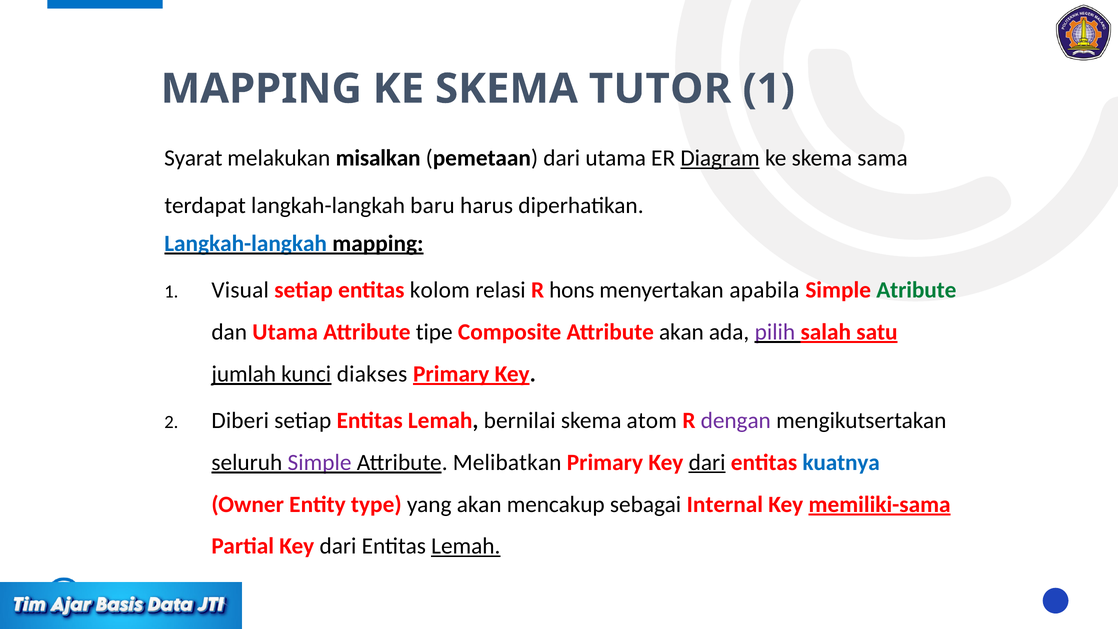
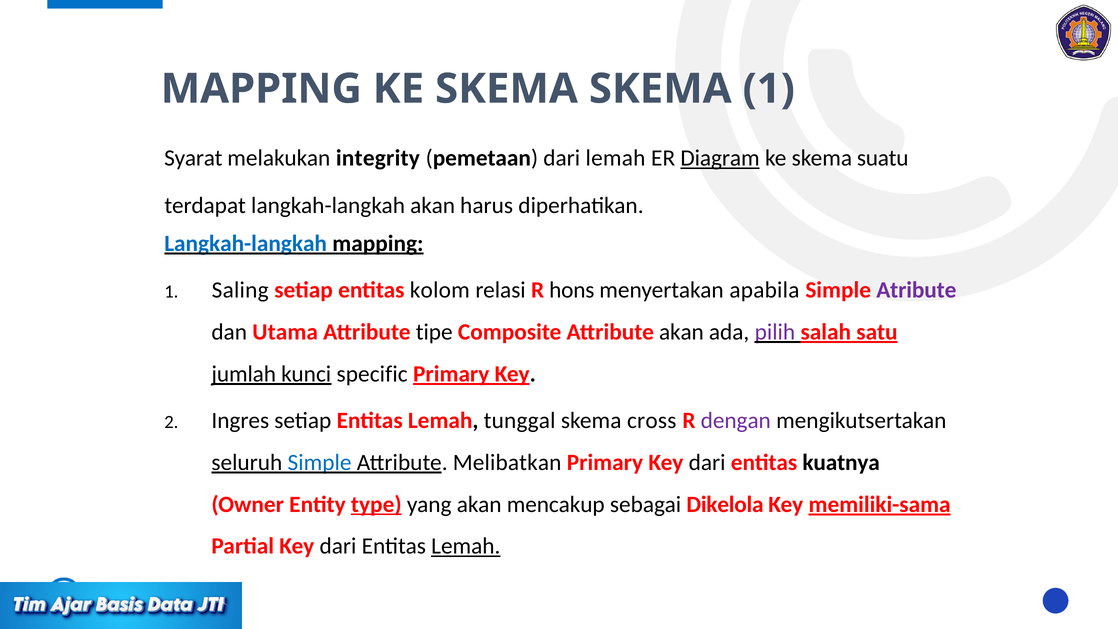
SKEMA TUTOR: TUTOR -> SKEMA (660, 89)
misalkan: misalkan -> integrity (378, 158)
dari utama: utama -> lemah (615, 158)
sama: sama -> suatu (883, 158)
langkah-langkah baru: baru -> akan (433, 206)
Visual: Visual -> Saling (240, 290)
Atribute colour: green -> purple (916, 290)
diakses: diakses -> specific (372, 374)
Diberi: Diberi -> Ingres (240, 420)
bernilai: bernilai -> tunggal (520, 420)
atom: atom -> cross (652, 420)
Simple colour: purple -> blue (320, 462)
dari underline: present -> none (707, 462)
kuatnya colour: blue -> black (841, 462)
type underline: none -> present (376, 504)
Internal: Internal -> Dikelola (725, 504)
